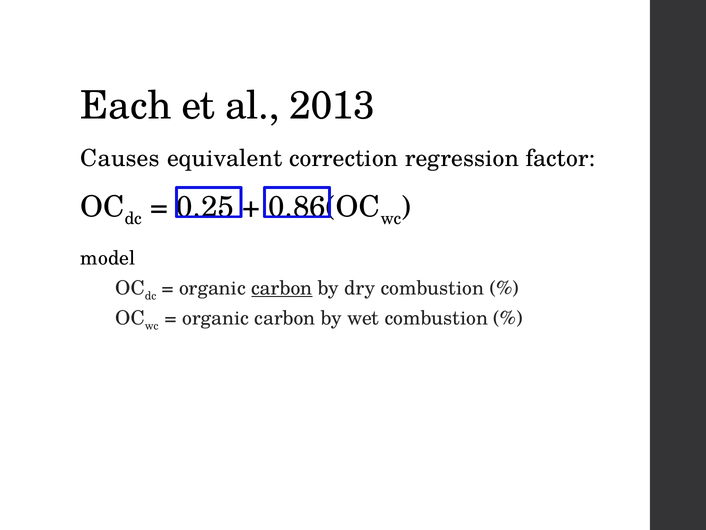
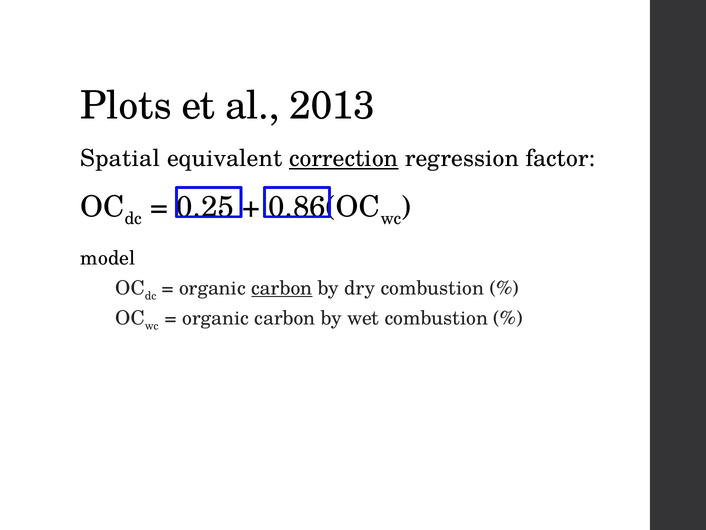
Each: Each -> Plots (126, 106)
Causes: Causes -> Spatial (120, 158)
correction underline: none -> present (344, 158)
